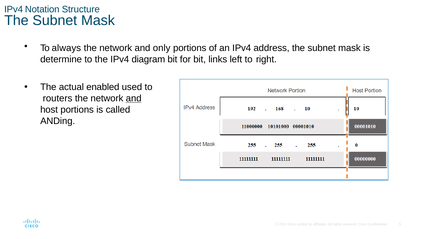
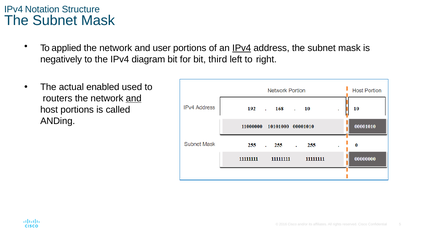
always: always -> applied (66, 48)
only: only -> user (162, 48)
IPv4 underline: none -> present (242, 48)
determine: determine -> negatively (61, 59)
links: links -> third (218, 59)
